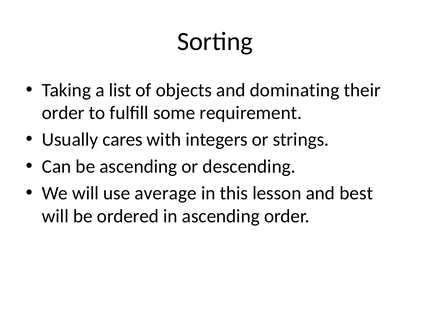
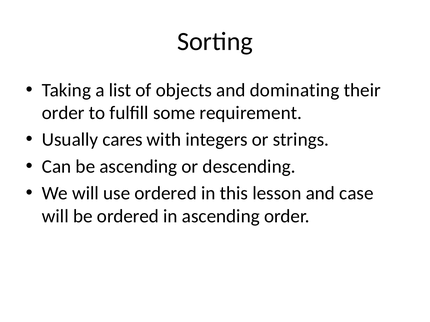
use average: average -> ordered (166, 193)
best: best -> case (356, 193)
